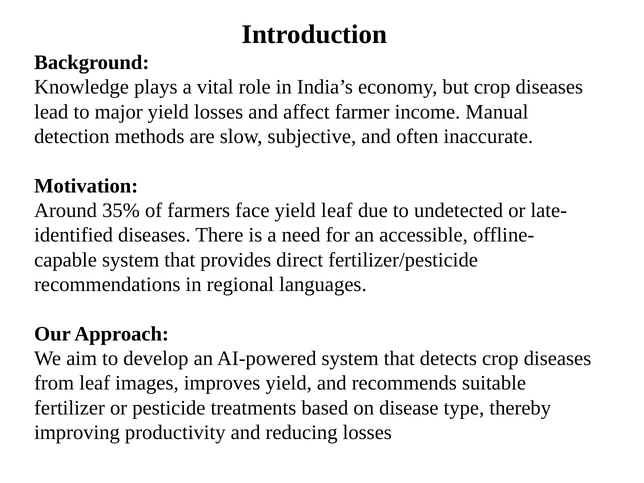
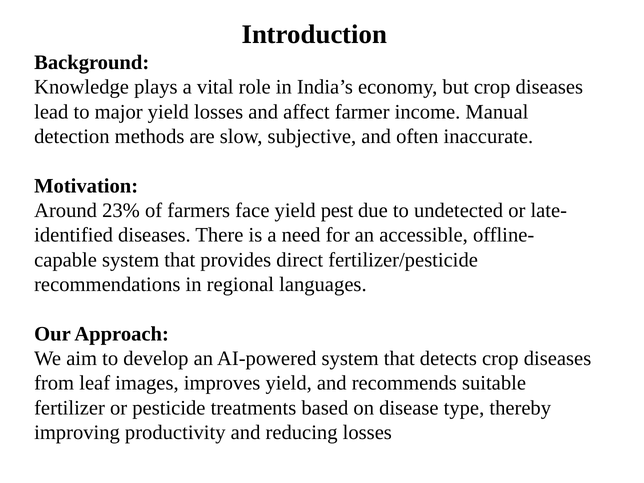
35%: 35% -> 23% (121, 210)
yield leaf: leaf -> pest (337, 210)
